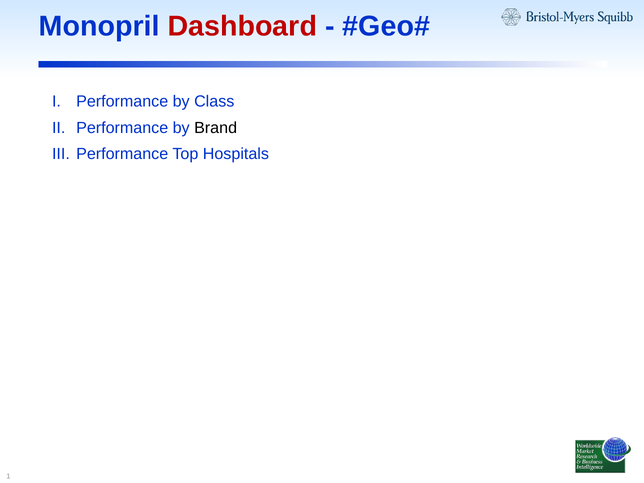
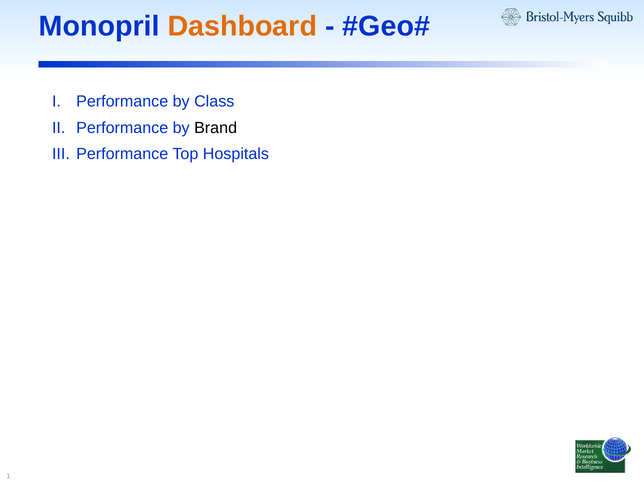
Dashboard colour: red -> orange (242, 26)
